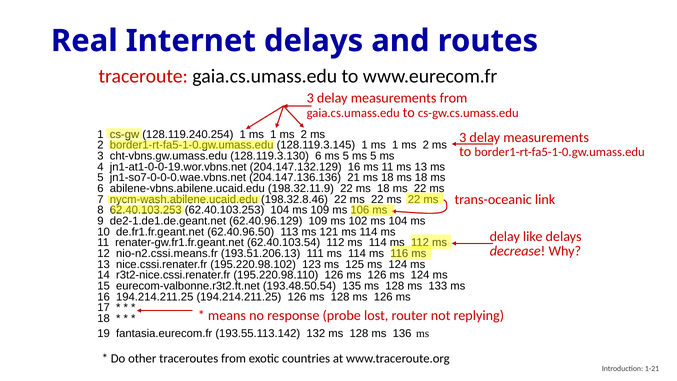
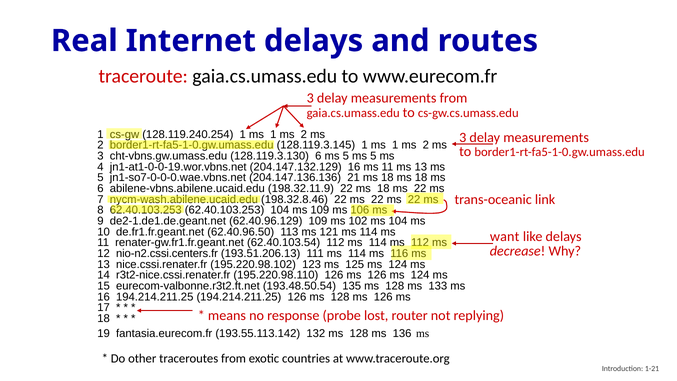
delay: delay -> want (505, 236)
nio-n2.cssi.means.fr: nio-n2.cssi.means.fr -> nio-n2.cssi.centers.fr (167, 253)
